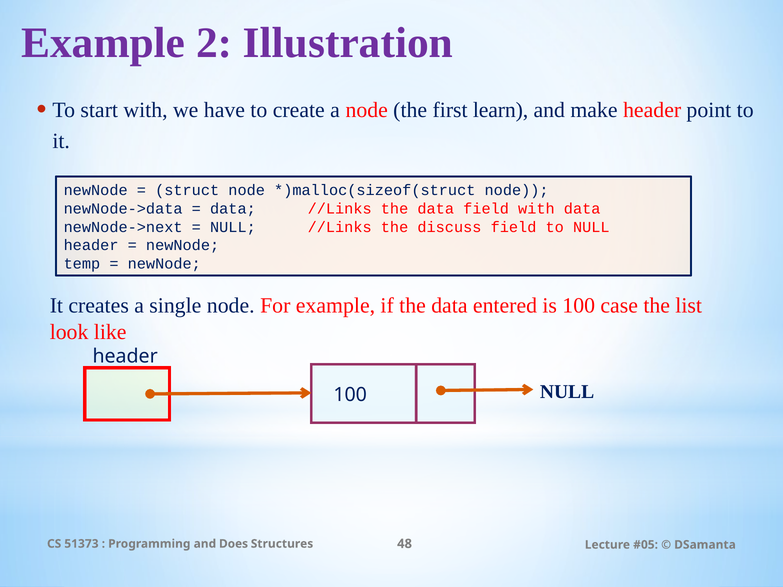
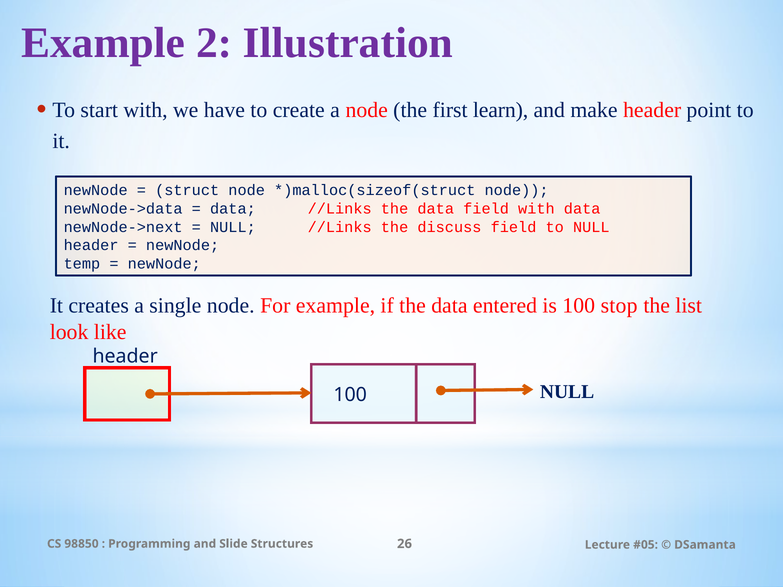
case: case -> stop (619, 306)
51373: 51373 -> 98850 (81, 544)
Does: Does -> Slide (233, 544)
48: 48 -> 26 (405, 544)
